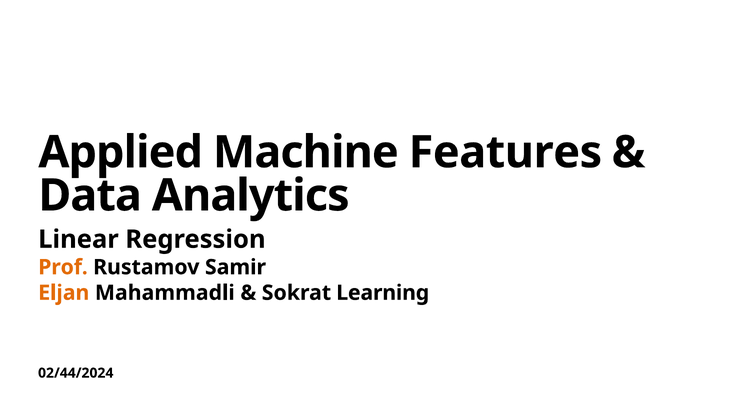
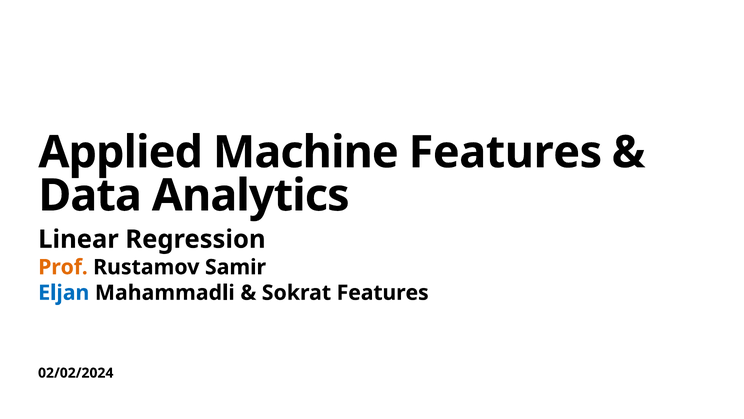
Eljan colour: orange -> blue (64, 292)
Sokrat Learning: Learning -> Features (383, 292)
02/44/2024: 02/44/2024 -> 02/02/2024 (76, 373)
